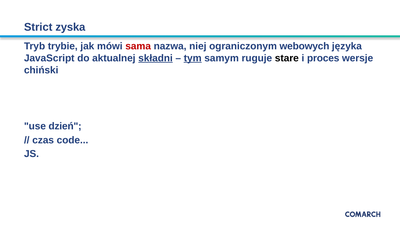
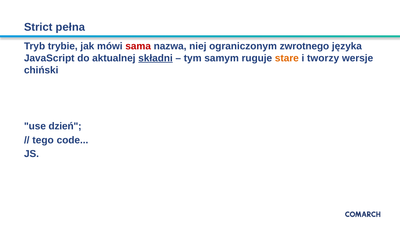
zyska: zyska -> pełna (70, 27)
webowych: webowych -> zwrotnego (304, 46)
tym underline: present -> none (193, 58)
stare colour: black -> orange (287, 58)
proces: proces -> tworzy (323, 58)
czas: czas -> tego (43, 140)
